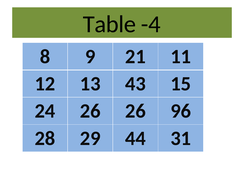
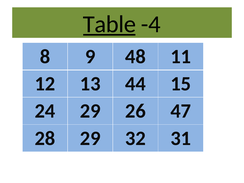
Table underline: none -> present (109, 24)
21: 21 -> 48 (135, 57)
43: 43 -> 44 (135, 84)
24 26: 26 -> 29 (90, 111)
96: 96 -> 47 (181, 111)
44: 44 -> 32 (135, 138)
